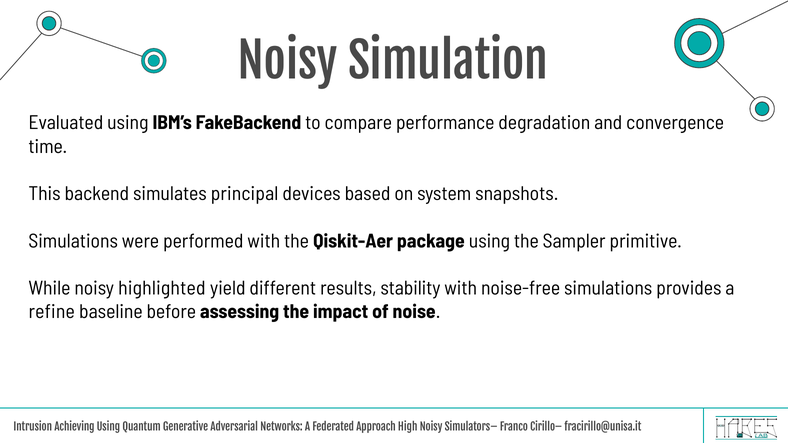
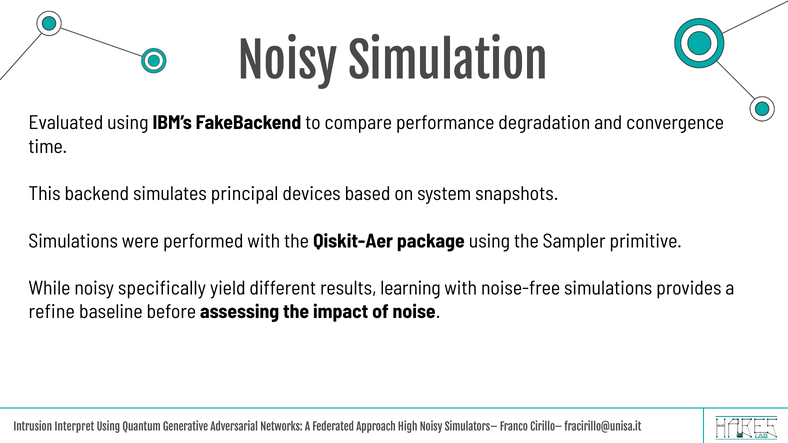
highlighted: highlighted -> specifically (162, 288)
stability: stability -> learning (410, 288)
Achieving: Achieving -> Interpret (74, 427)
